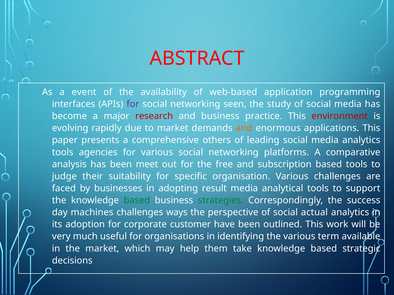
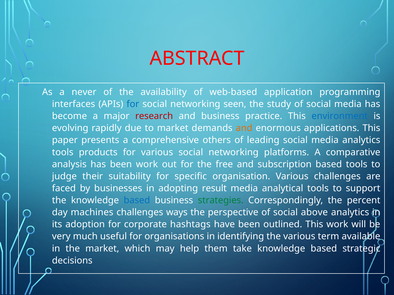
event: event -> never (84, 92)
for colour: purple -> blue (133, 104)
environment colour: red -> blue (340, 116)
agencies: agencies -> products (98, 152)
been meet: meet -> work (147, 165)
based colour: green -> blue (137, 201)
success: success -> percent (364, 201)
actual: actual -> above (314, 213)
customer: customer -> hashtags (190, 225)
